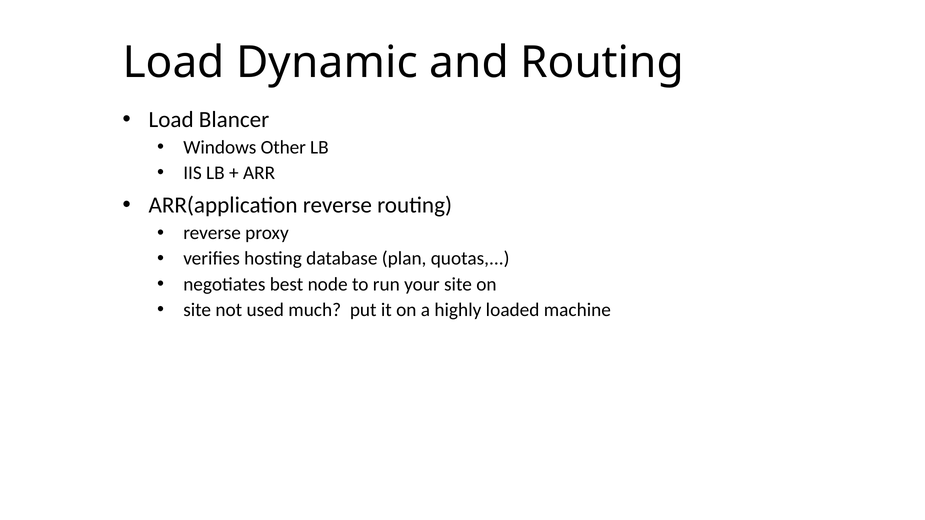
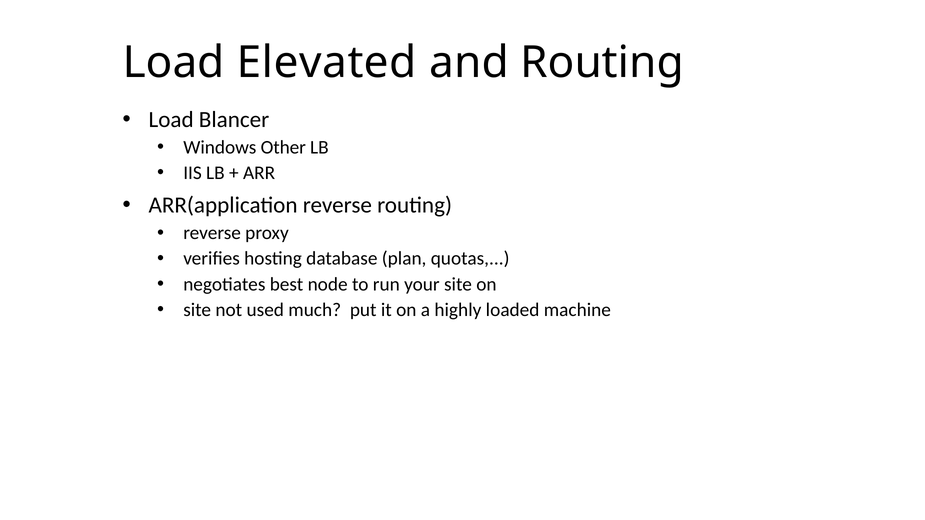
Dynamic: Dynamic -> Elevated (327, 63)
